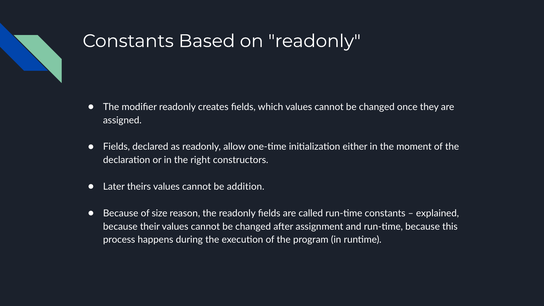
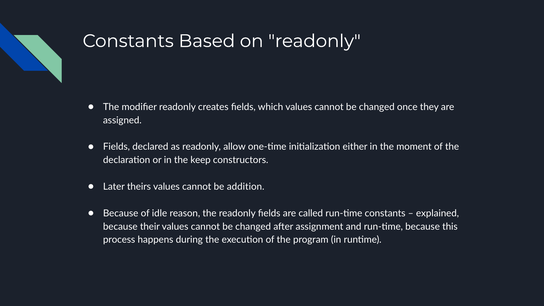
right: right -> keep (201, 160)
size: size -> idle (159, 213)
